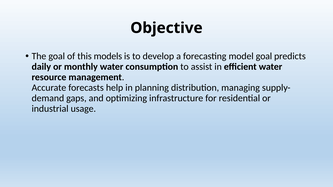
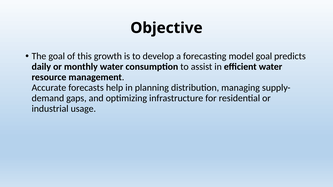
models: models -> growth (108, 56)
